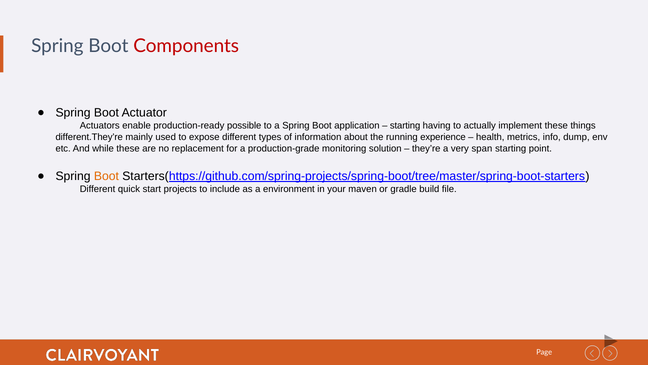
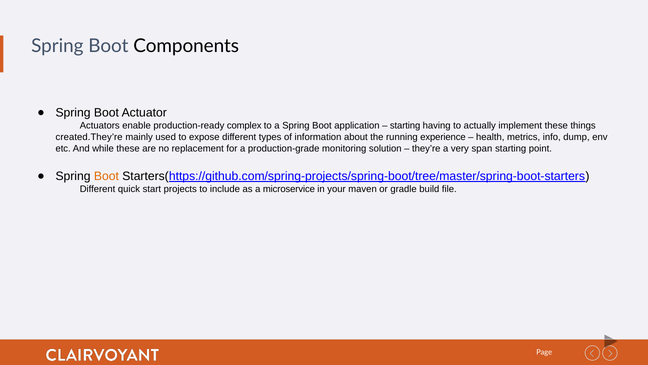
Components colour: red -> black (186, 46)
possible: possible -> complex (244, 126)
different.They’re: different.They’re -> created.They’re (89, 137)
environment: environment -> microservice (289, 189)
